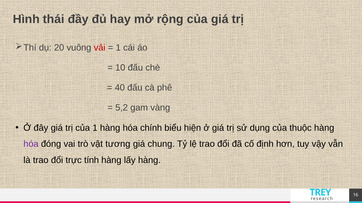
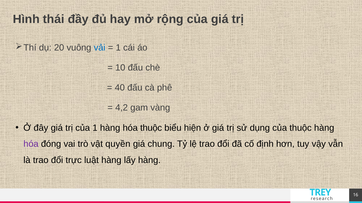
vải colour: red -> blue (100, 48)
5,2: 5,2 -> 4,2 (122, 108)
hóa chính: chính -> thuộc (151, 128)
tương: tương -> quyền (118, 144)
tính: tính -> luật (92, 161)
